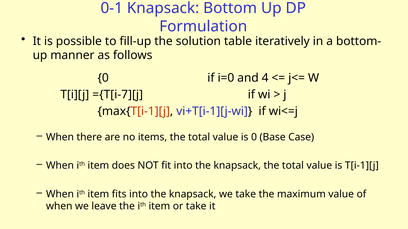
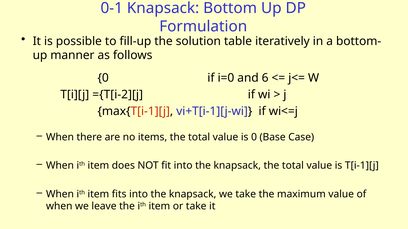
4: 4 -> 6 (265, 78)
={T[i-7][j: ={T[i-7][j -> ={T[i-2][j (118, 95)
